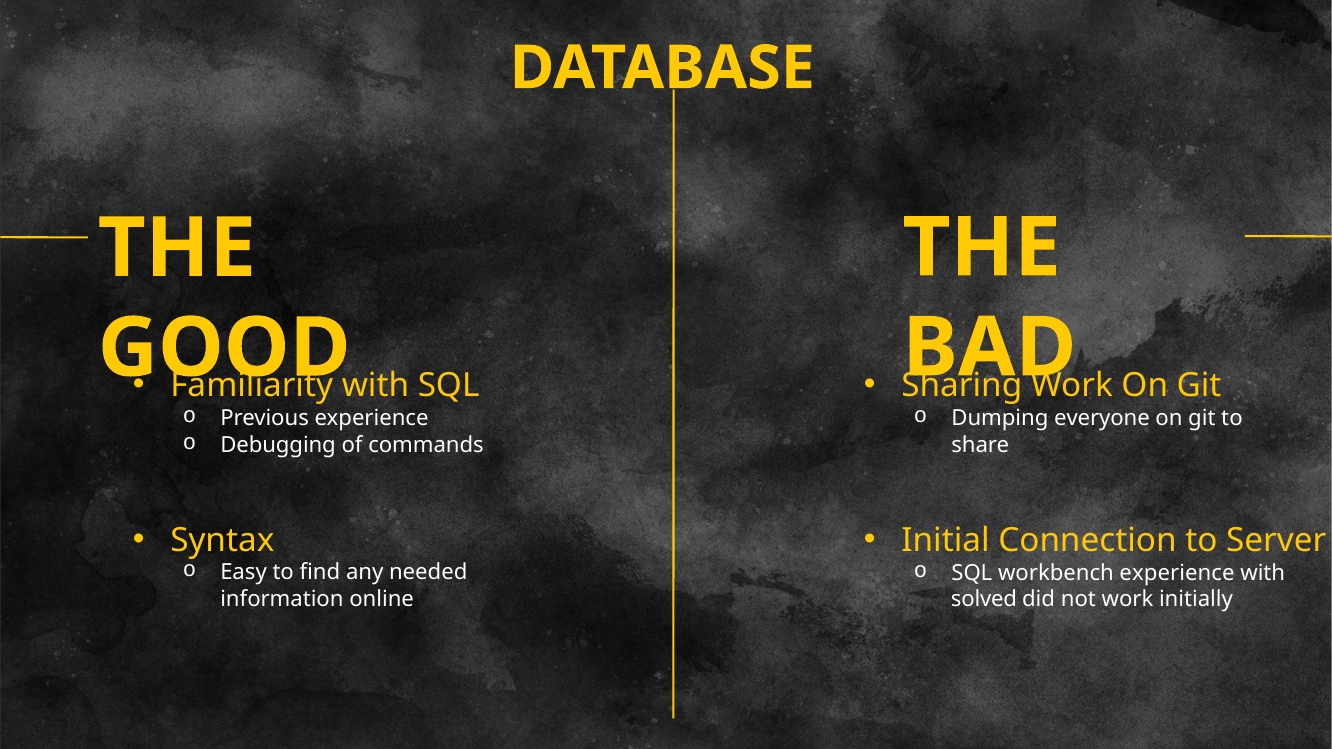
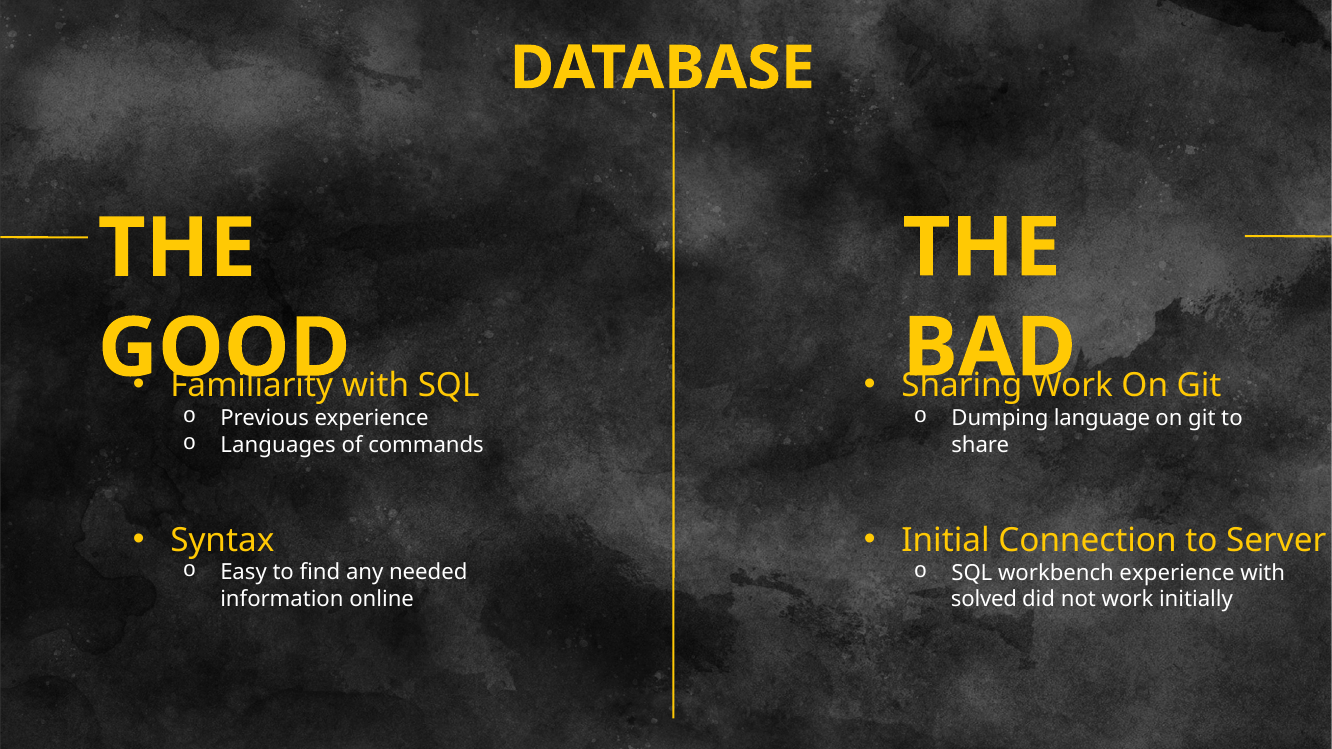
everyone: everyone -> language (1102, 418)
Debugging: Debugging -> Languages (278, 445)
